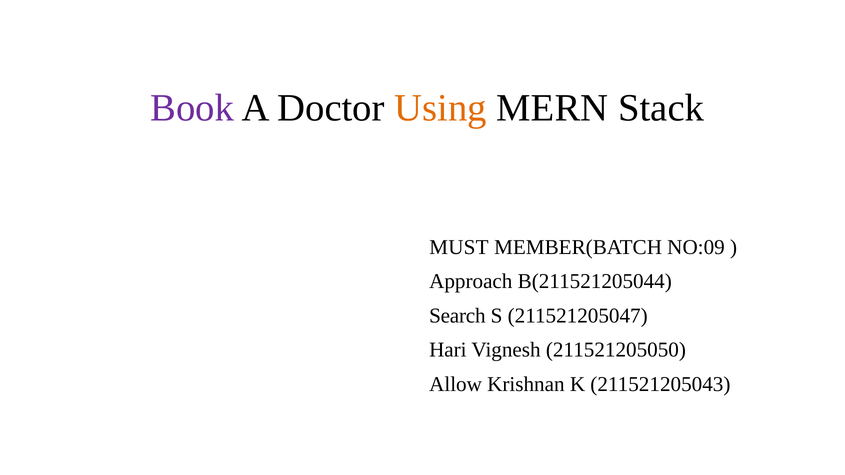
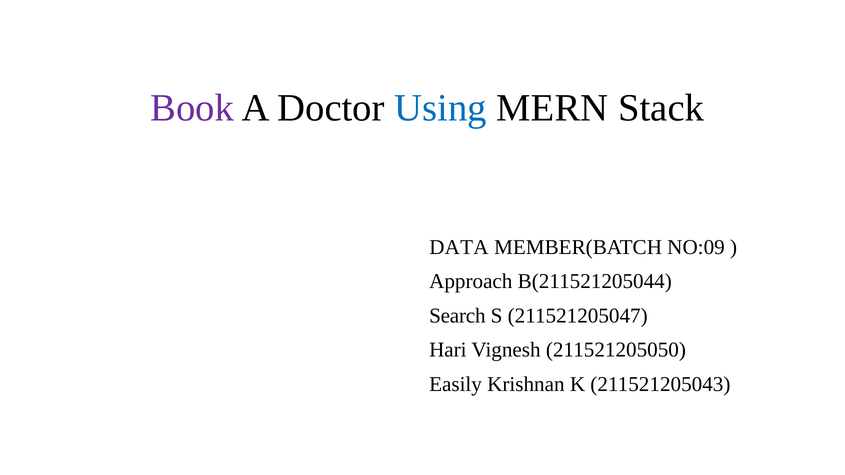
Using colour: orange -> blue (441, 108)
MUST: MUST -> DATA (459, 247)
Allow: Allow -> Easily (456, 385)
